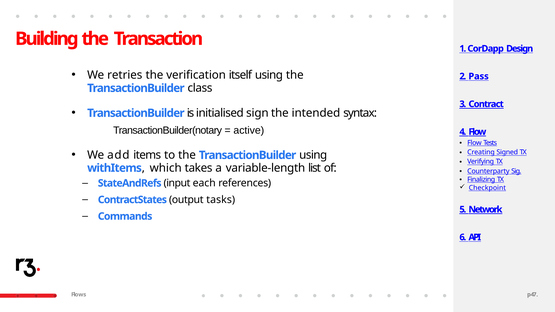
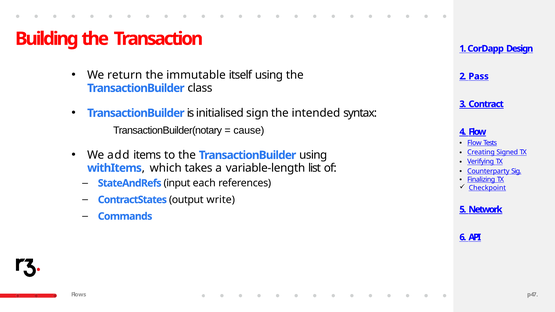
retries: retries -> return (125, 75)
verification: verification -> immutable (196, 75)
active: active -> cause (249, 131)
tasks: tasks -> write (221, 200)
